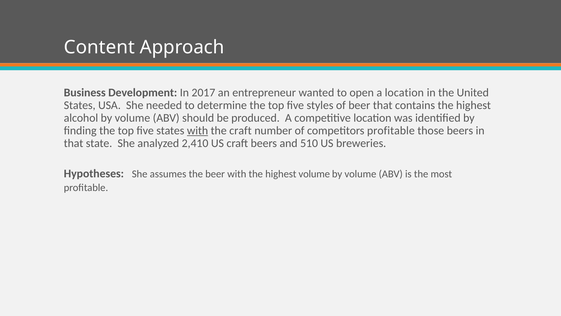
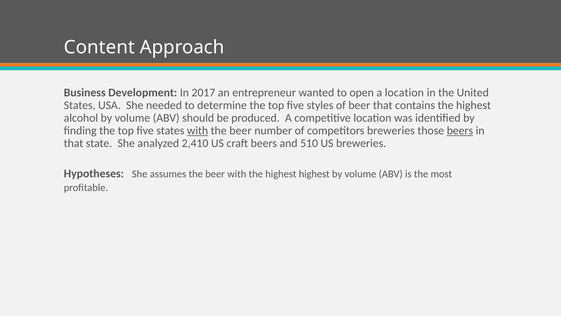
craft: craft -> beer (240, 130)
competitors profitable: profitable -> breweries (391, 130)
beers underline: none -> present (460, 130)
highest volume: volume -> highest (314, 174)
